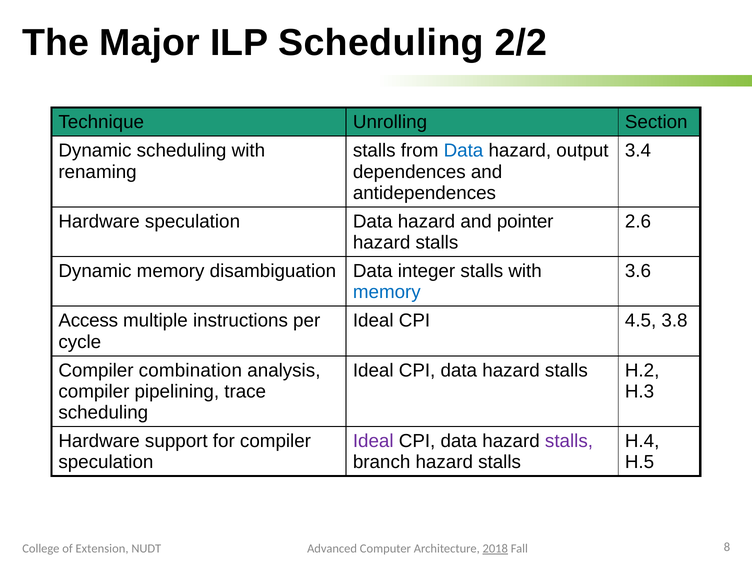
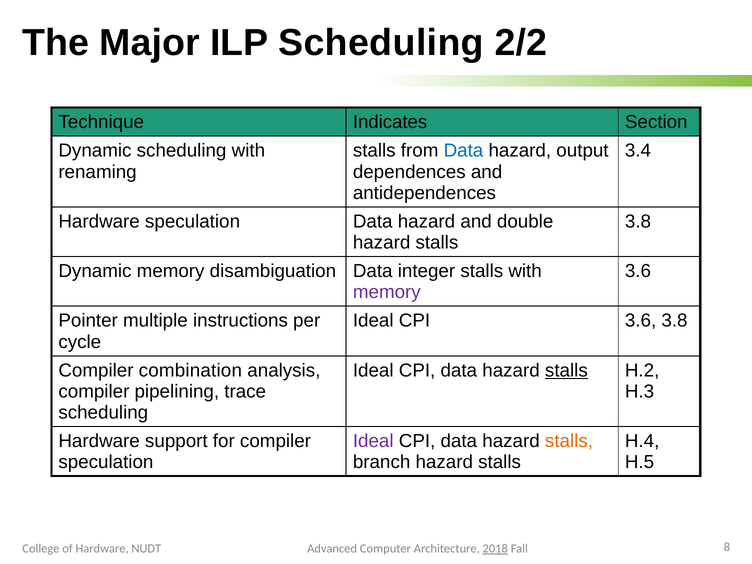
Unrolling: Unrolling -> Indicates (390, 122)
pointer: pointer -> double (525, 221)
2.6: 2.6 -> 3.8 (638, 221)
memory colour: blue -> purple (387, 292)
Access: Access -> Pointer (88, 321)
CPI 4.5: 4.5 -> 3.6 (641, 321)
stalls underline: none -> present (566, 370)
stalls colour: purple -> orange (569, 441)
of Extension: Extension -> Hardware (102, 549)
